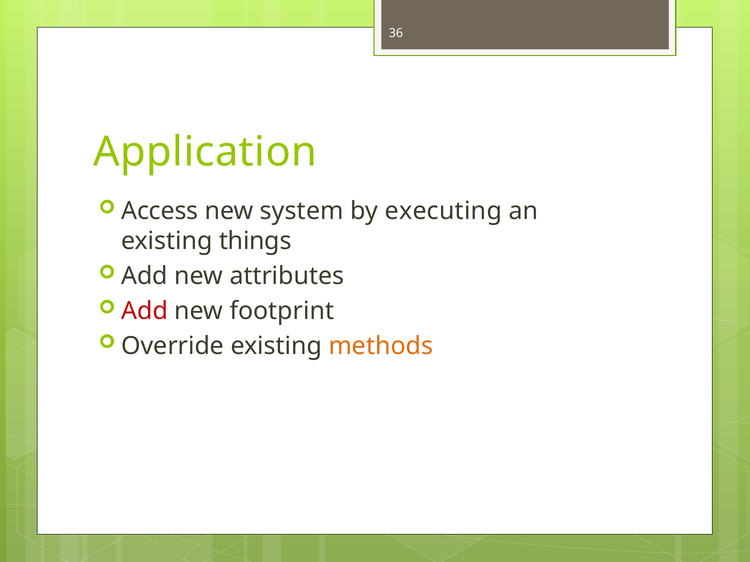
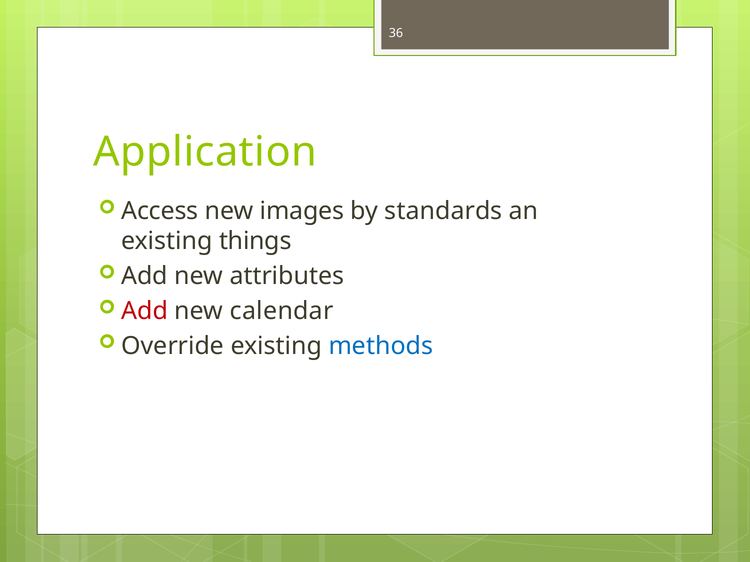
system: system -> images (302, 211)
executing: executing -> standards (443, 211)
footprint: footprint -> calendar (282, 311)
methods colour: orange -> blue (381, 346)
